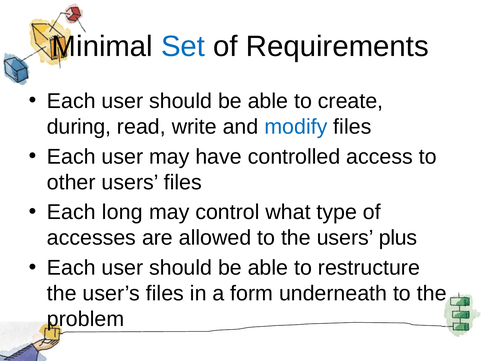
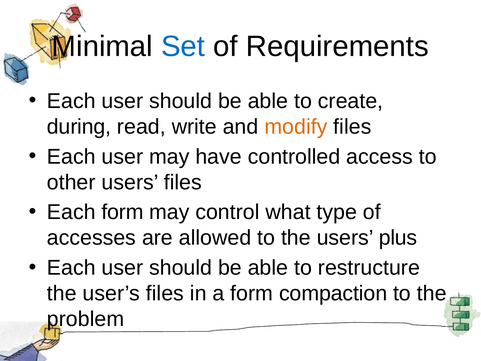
modify colour: blue -> orange (296, 127)
Each long: long -> form (122, 212)
underneath: underneath -> compaction (333, 293)
